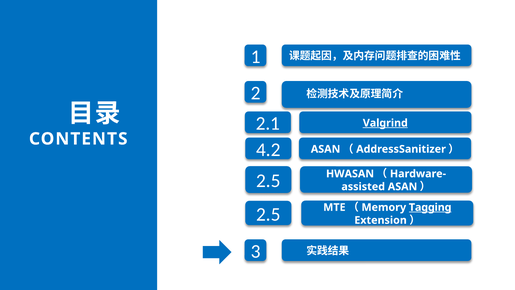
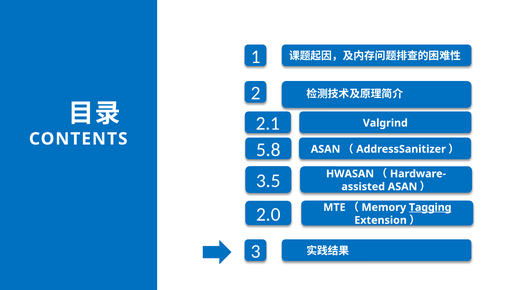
Valgrind underline: present -> none (385, 123)
4.2: 4.2 -> 5.8 (268, 150)
2.5: 2.5 -> 3.5 (268, 181)
2.5: 2.5 -> 2.0 (268, 214)
